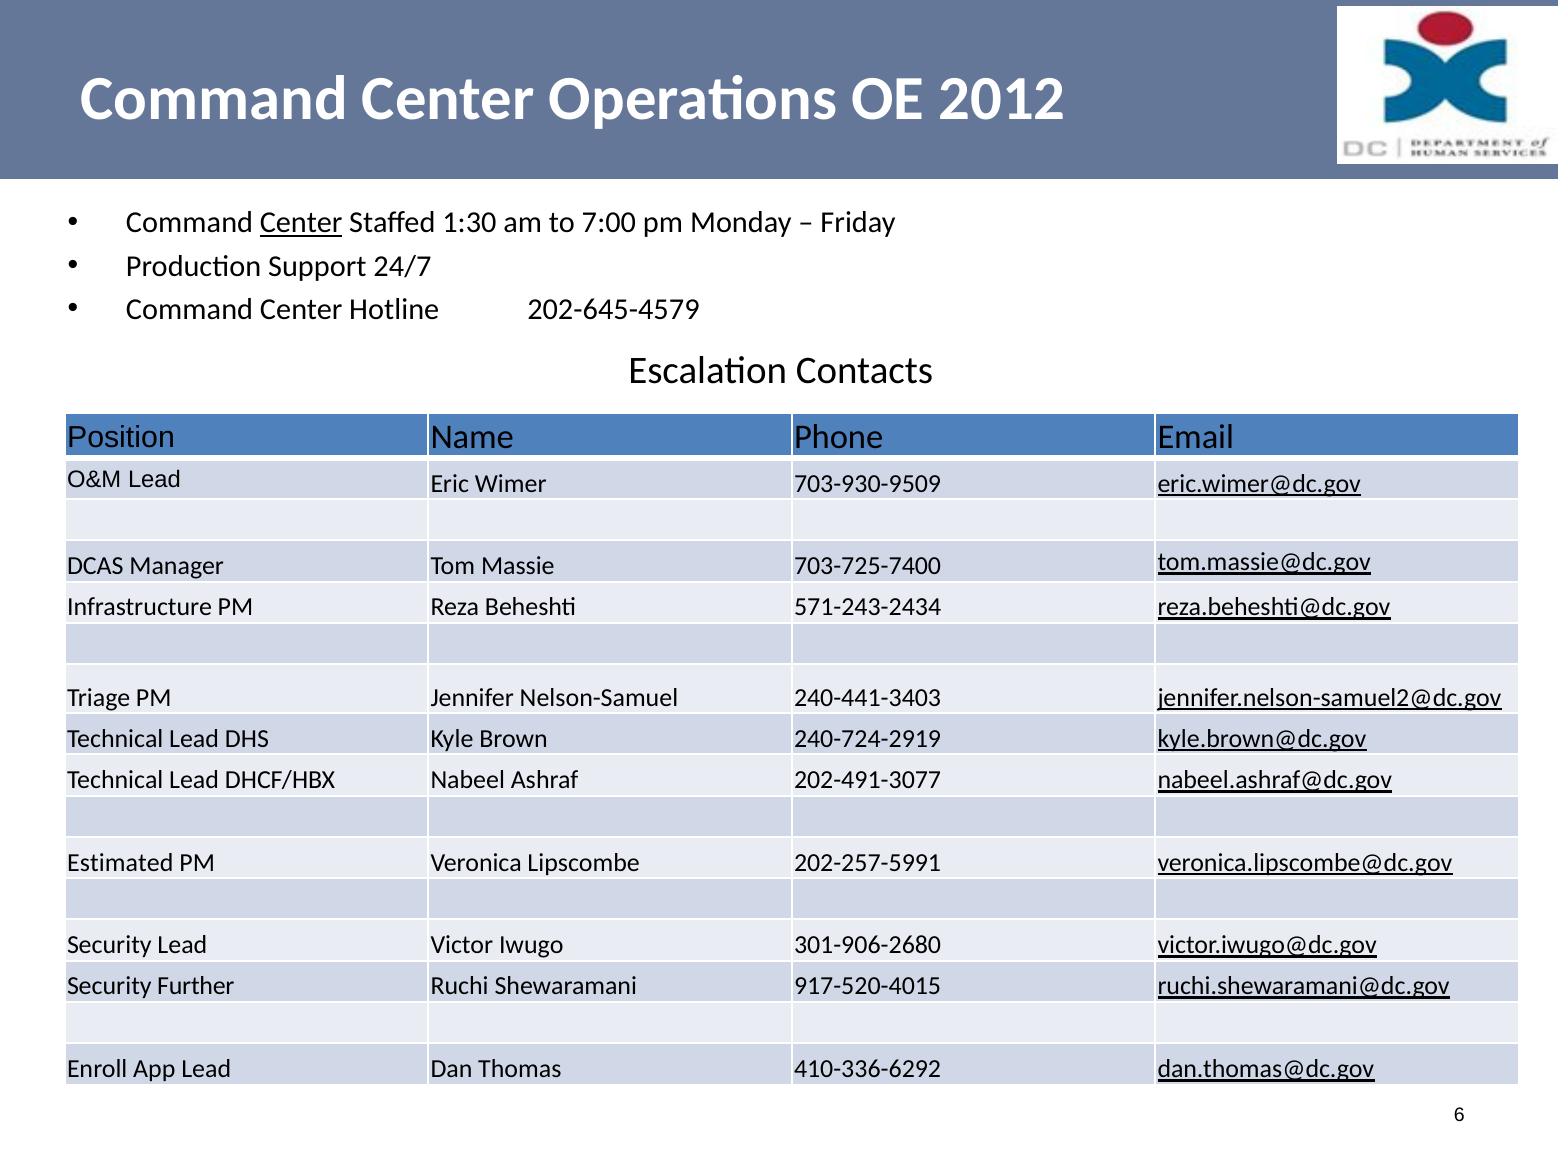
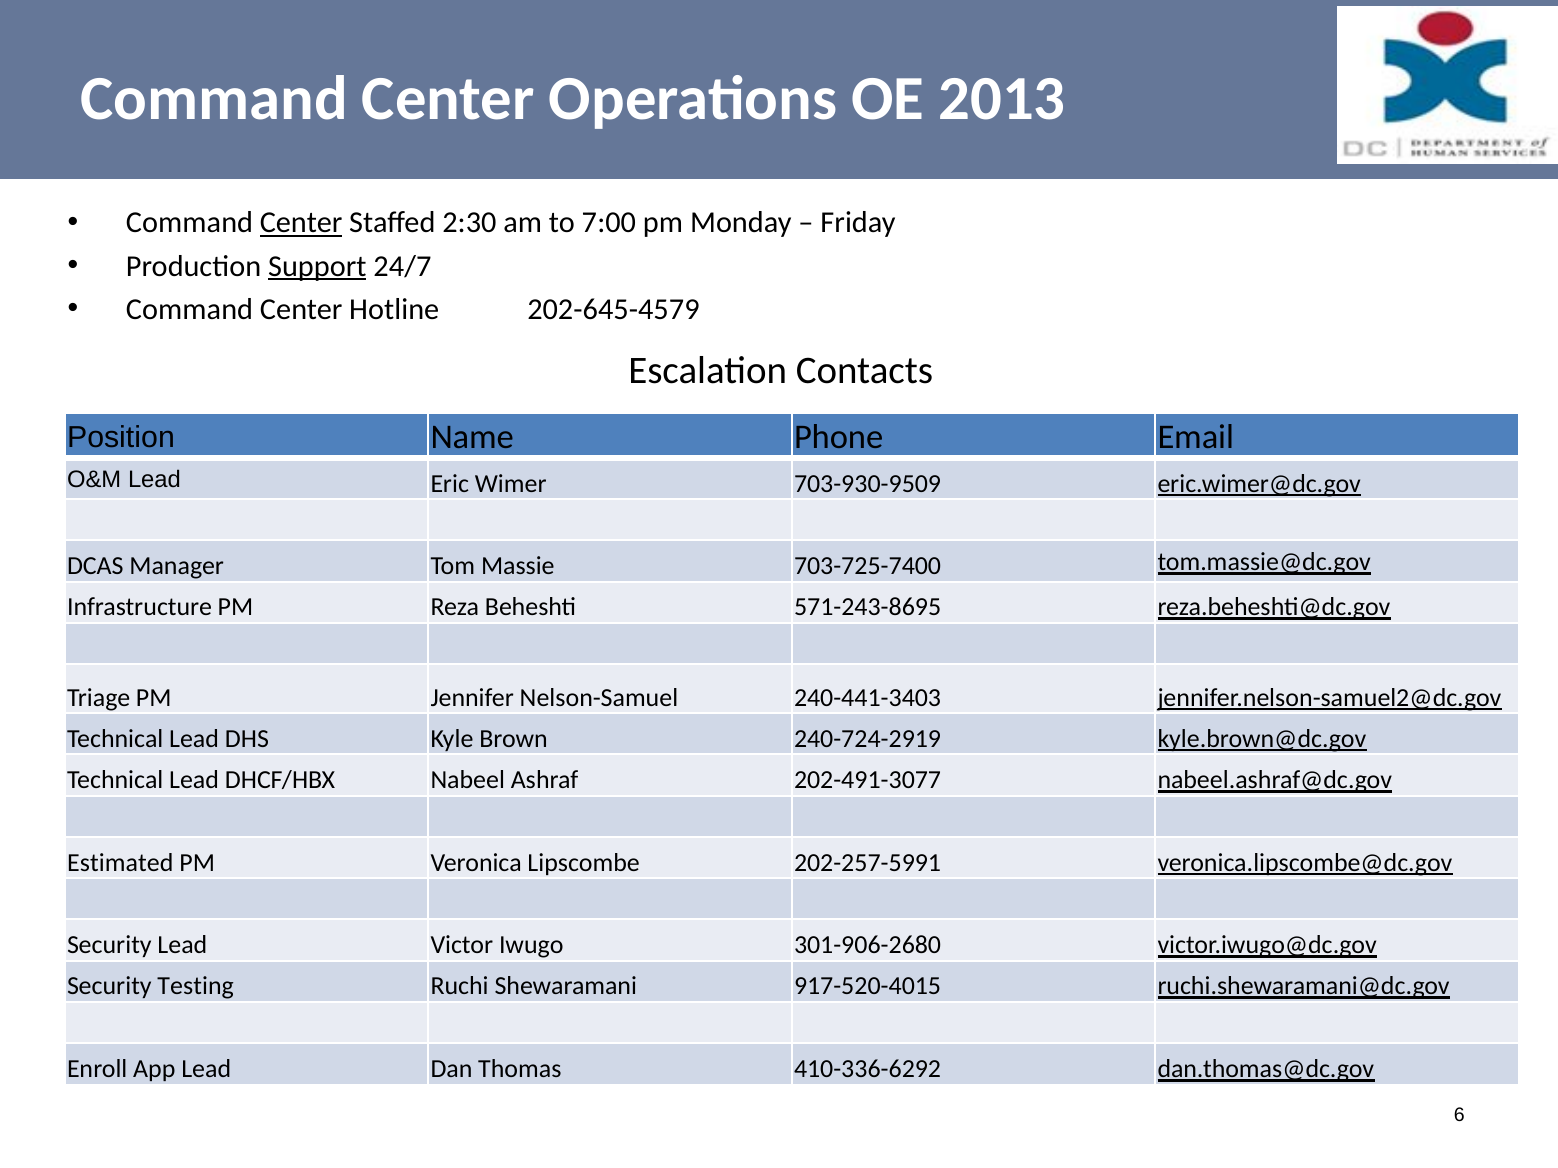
2012: 2012 -> 2013 (1002, 99)
1:30: 1:30 -> 2:30 (469, 223)
Support underline: none -> present (317, 266)
571-243-2434: 571-243-2434 -> 571-243-8695 (868, 608)
Further: Further -> Testing (196, 987)
